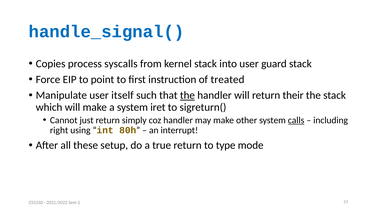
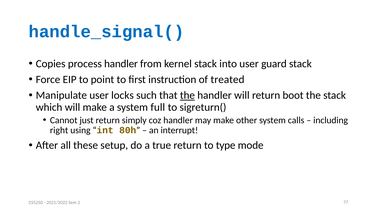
process syscalls: syscalls -> handler (121, 64)
itself: itself -> locks (122, 95)
their: their -> boot (293, 95)
iret: iret -> full (158, 107)
calls underline: present -> none (296, 120)
